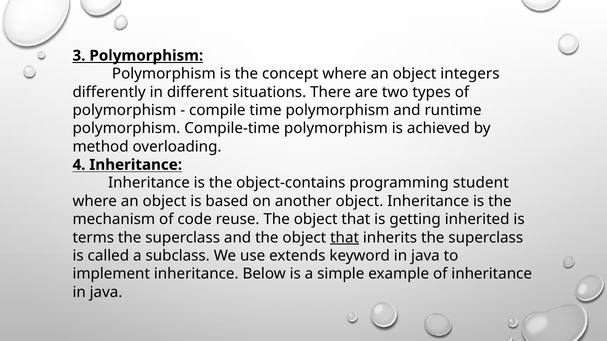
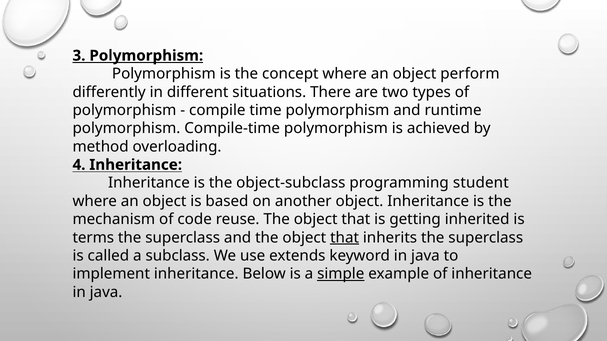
integers: integers -> perform (470, 74)
object-contains: object-contains -> object-subclass (291, 183)
simple underline: none -> present (341, 274)
